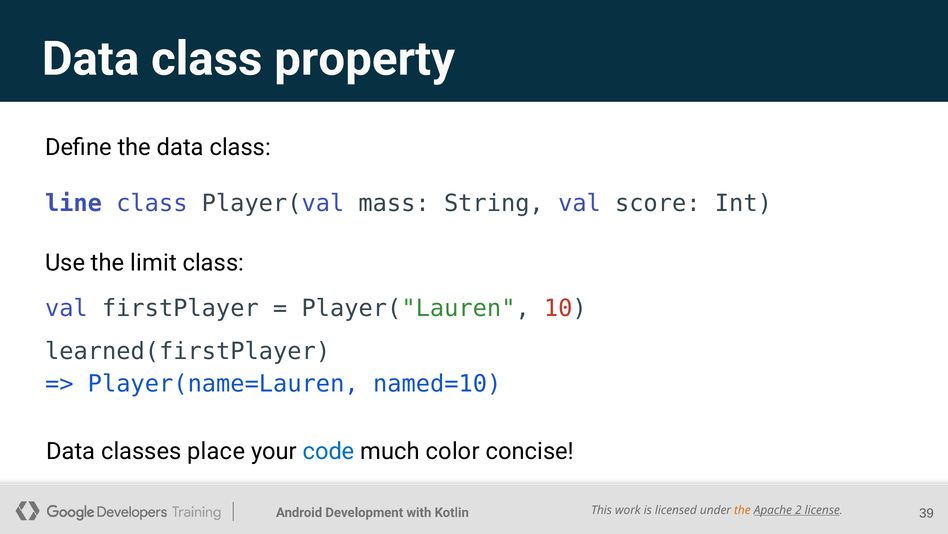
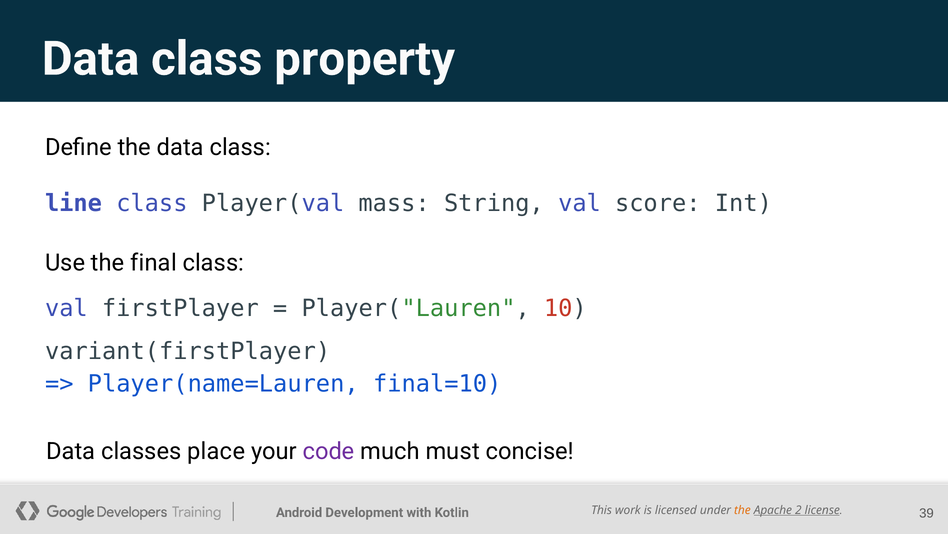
limit: limit -> final (153, 262)
learned(firstPlayer: learned(firstPlayer -> variant(firstPlayer (188, 351)
named=10: named=10 -> final=10 (437, 384)
code colour: blue -> purple (329, 451)
color: color -> must (453, 451)
